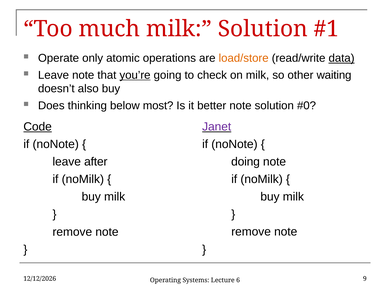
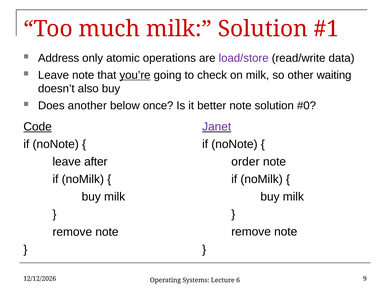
Operate: Operate -> Address (59, 58)
load/store colour: orange -> purple (244, 58)
data underline: present -> none (342, 58)
thinking: thinking -> another (87, 106)
most: most -> once (158, 106)
doing: doing -> order (245, 162)
